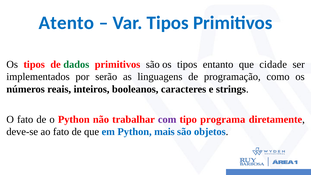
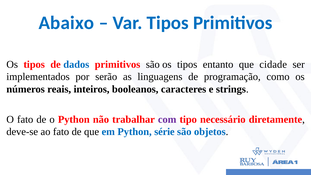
Atento: Atento -> Abaixo (66, 23)
dados colour: green -> blue (76, 64)
programa: programa -> necessário (223, 119)
mais: mais -> série (164, 132)
